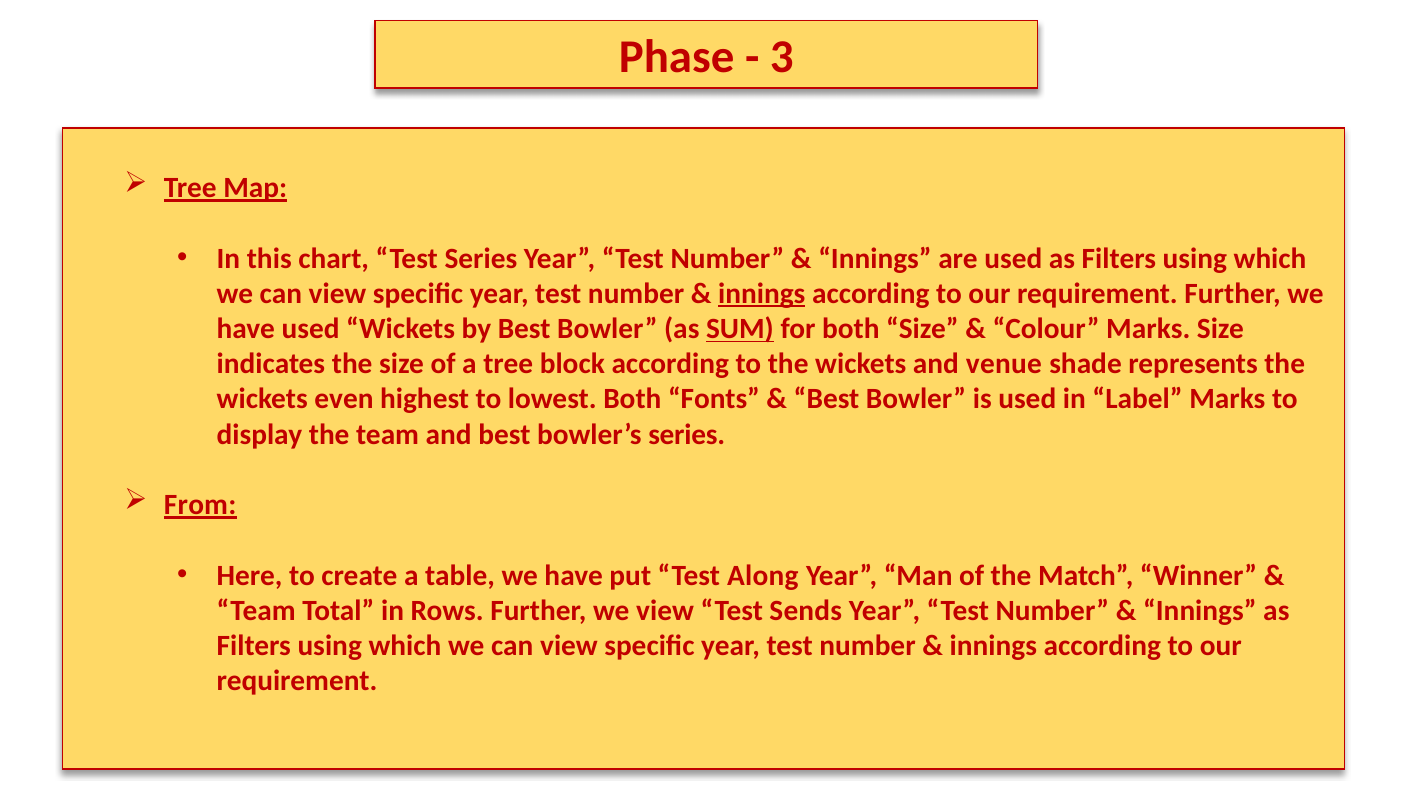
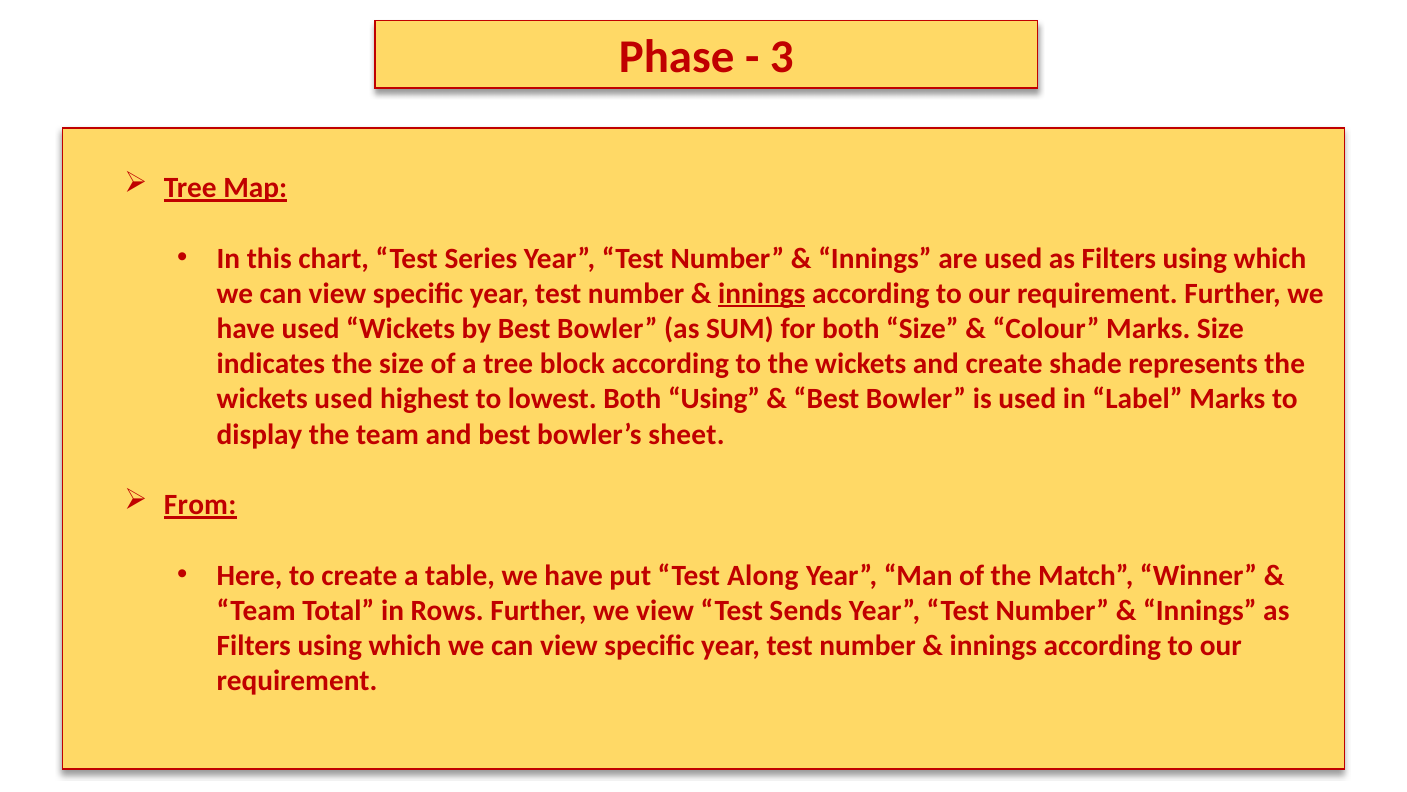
SUM underline: present -> none (740, 329)
and venue: venue -> create (1004, 364)
wickets even: even -> used (344, 399)
Both Fonts: Fonts -> Using (714, 399)
bowler’s series: series -> sheet (686, 434)
